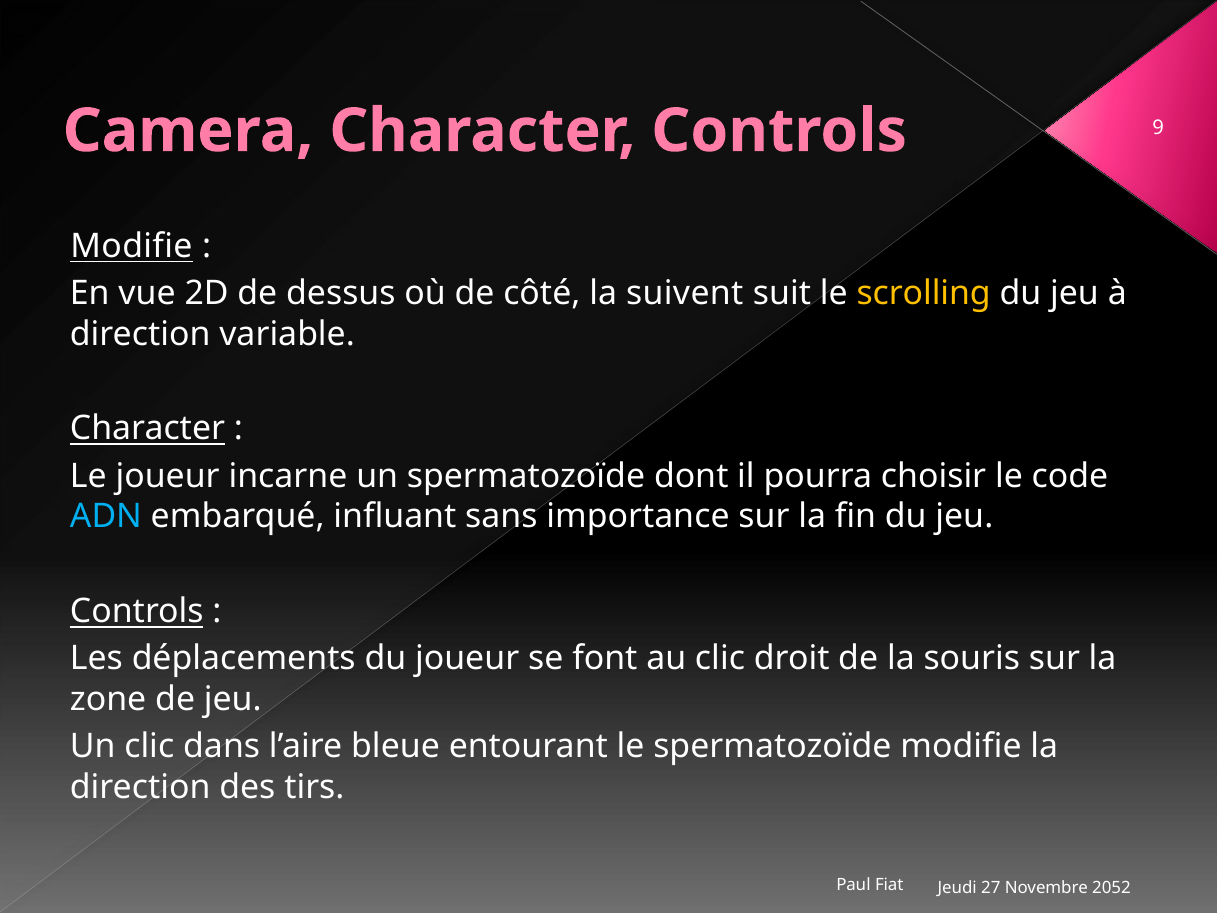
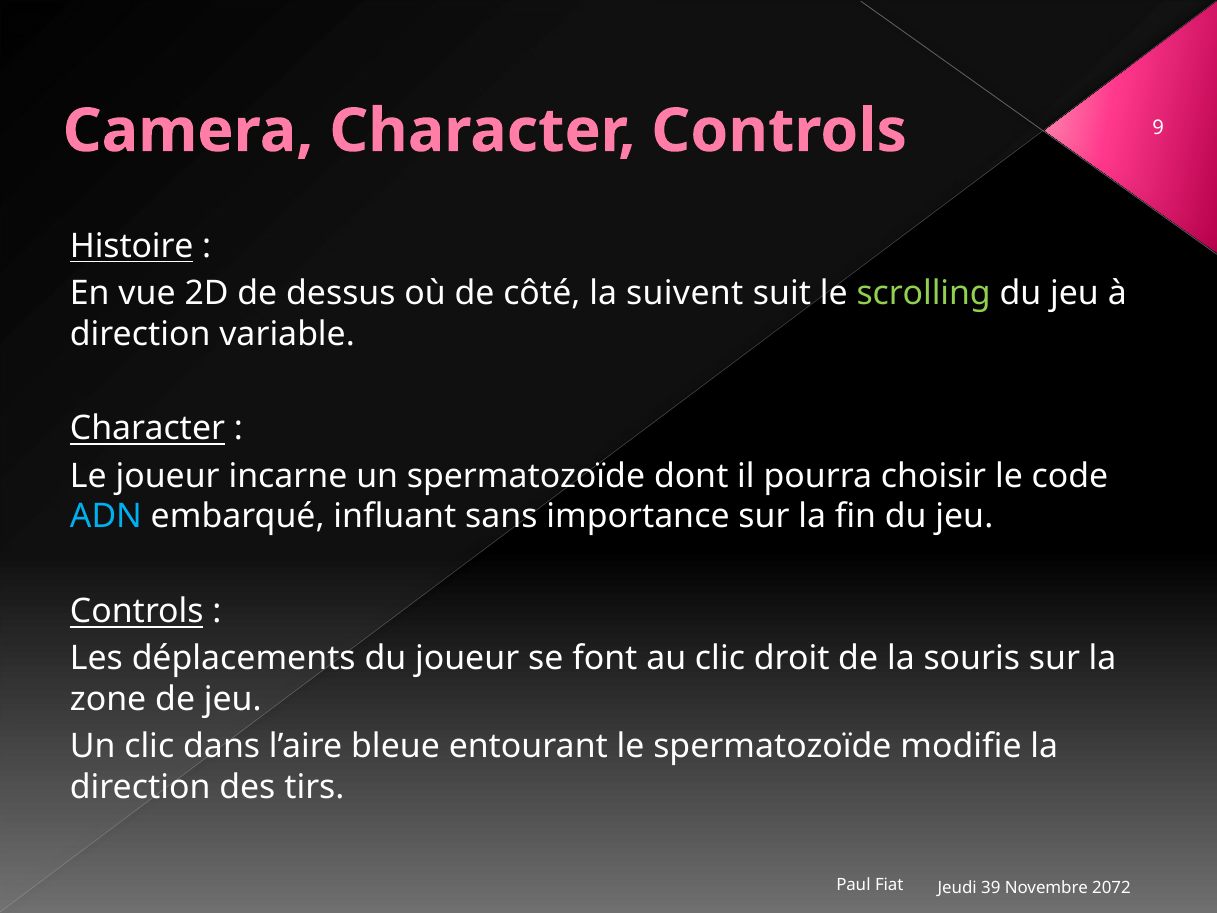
Modifie: Modifie -> Histoire (132, 246)
scrolling colour: yellow -> light green (924, 293)
27: 27 -> 39 (991, 888)
2052: 2052 -> 2072 (1111, 888)
